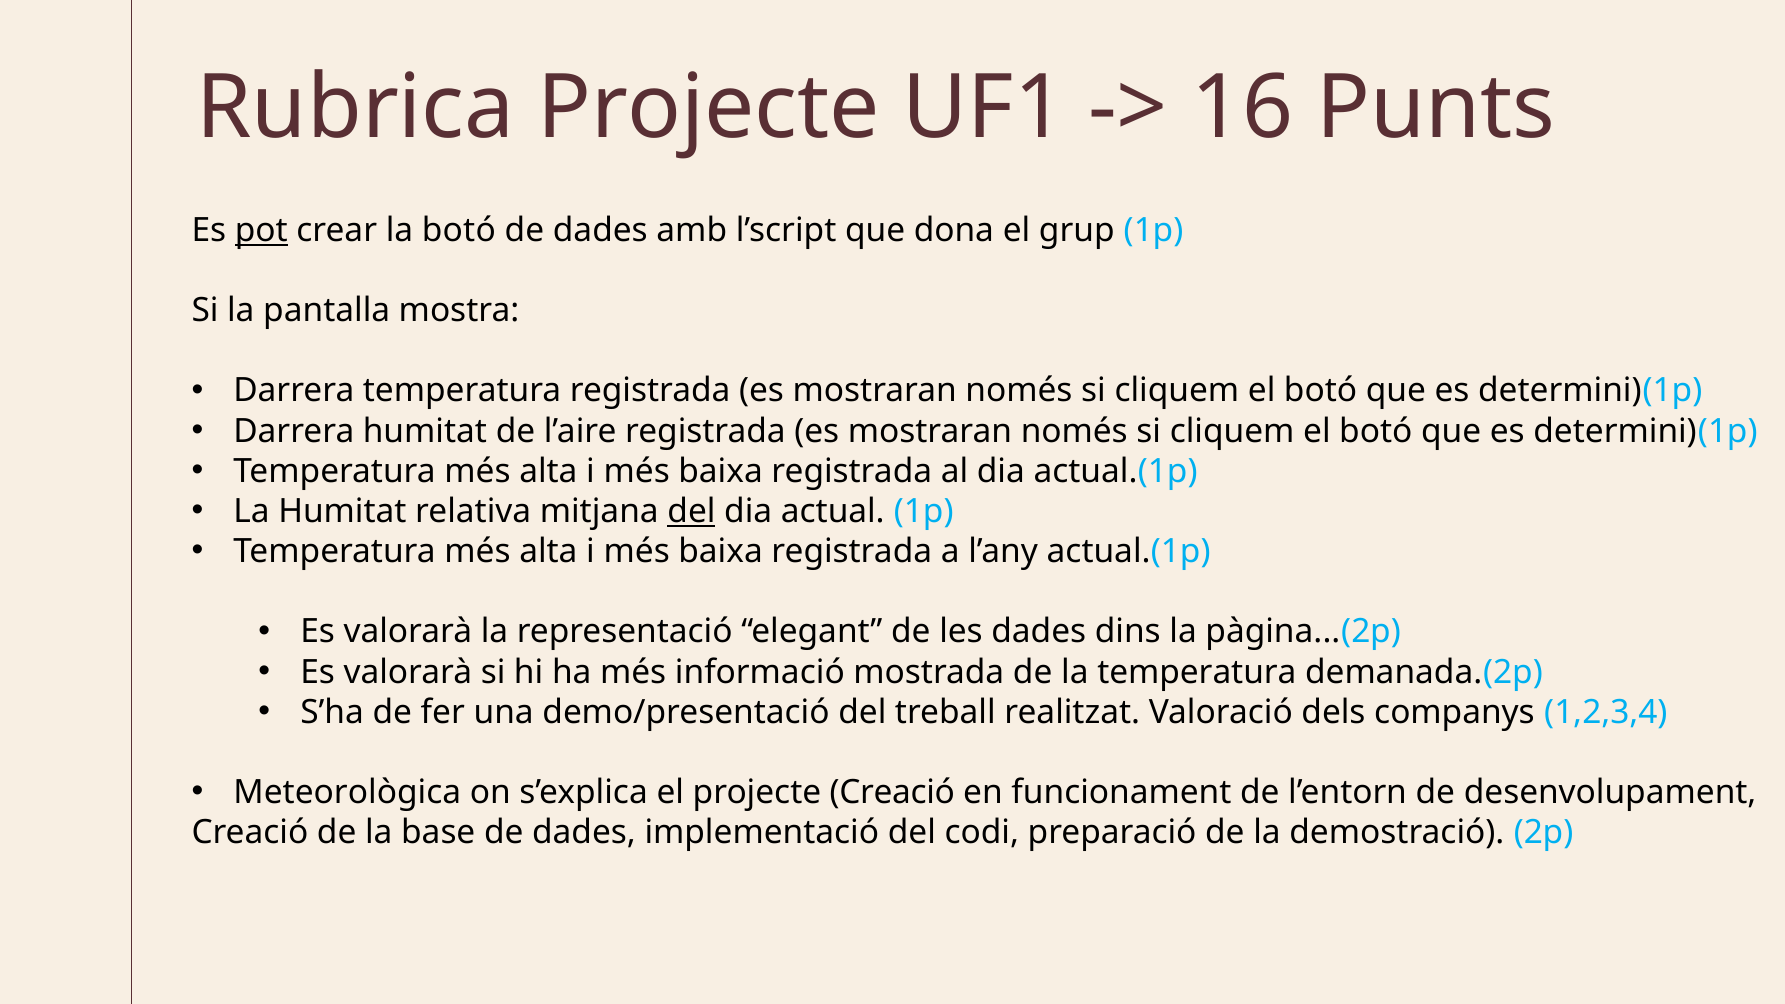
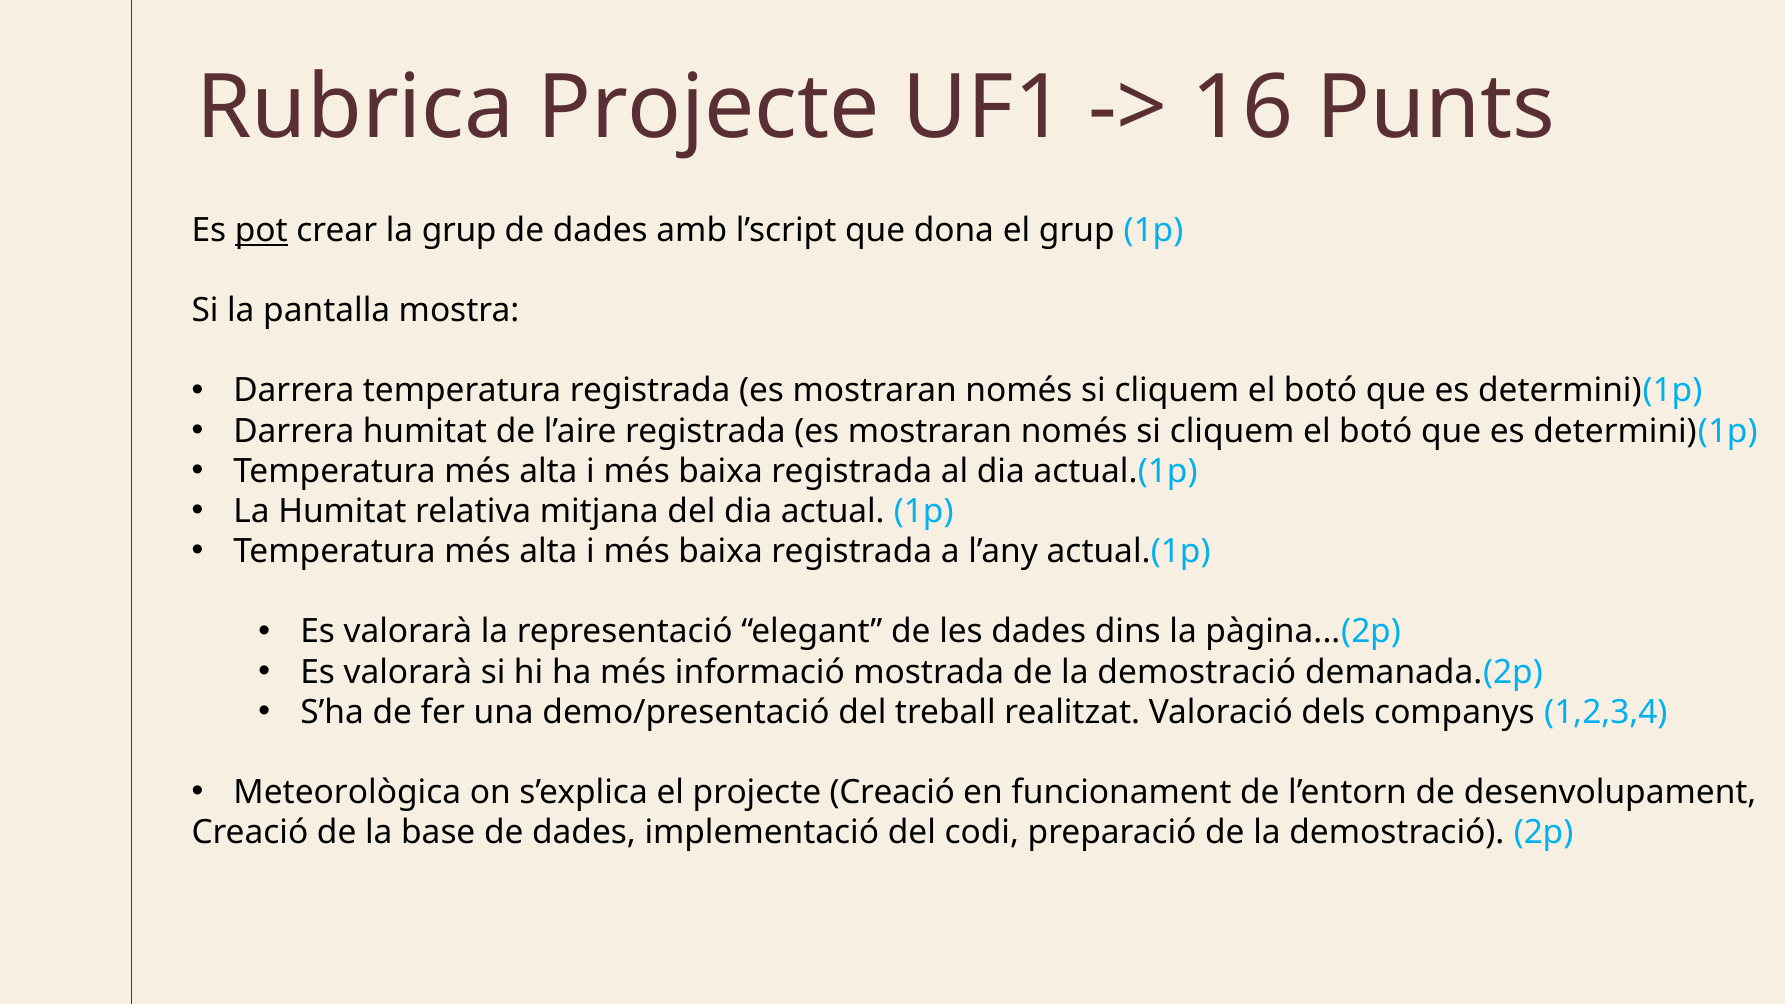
la botó: botó -> grup (459, 230)
del underline: present -> none (691, 511)
mostrada de la temperatura: temperatura -> demostració (1197, 672)
